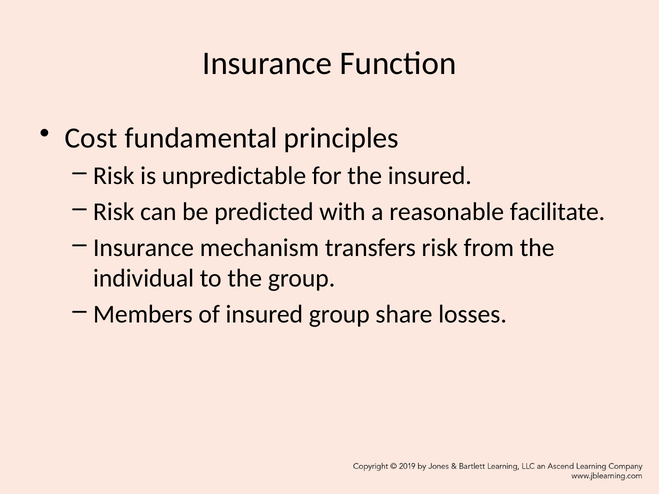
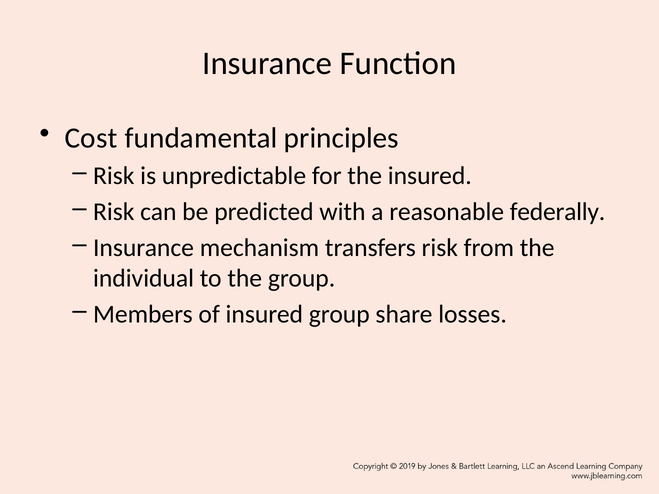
facilitate: facilitate -> federally (558, 212)
